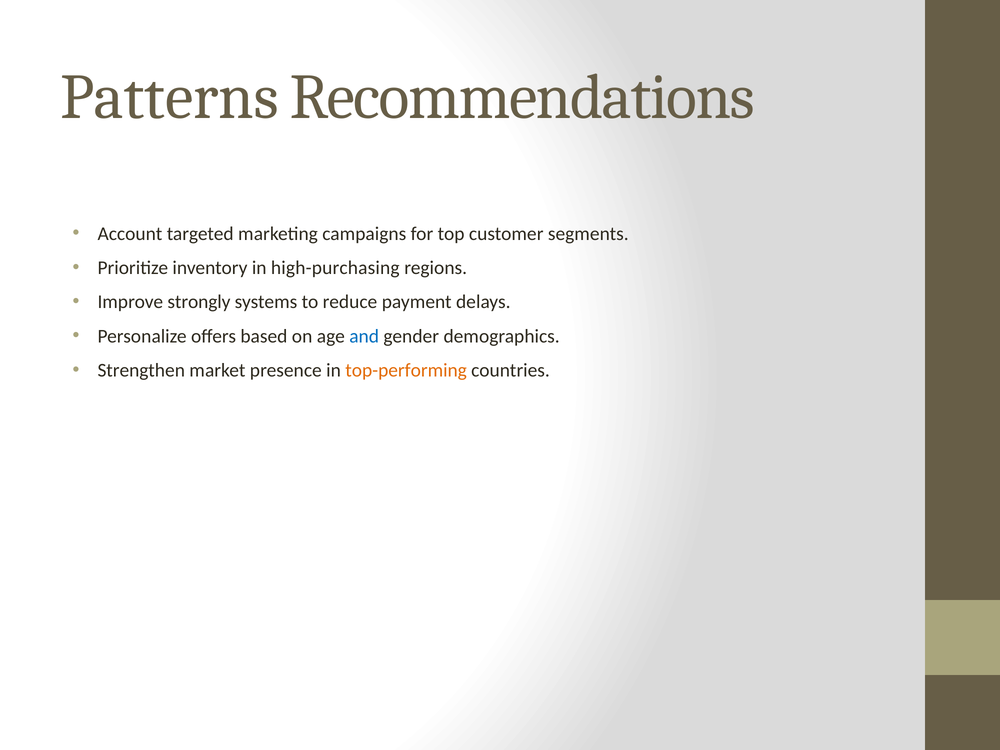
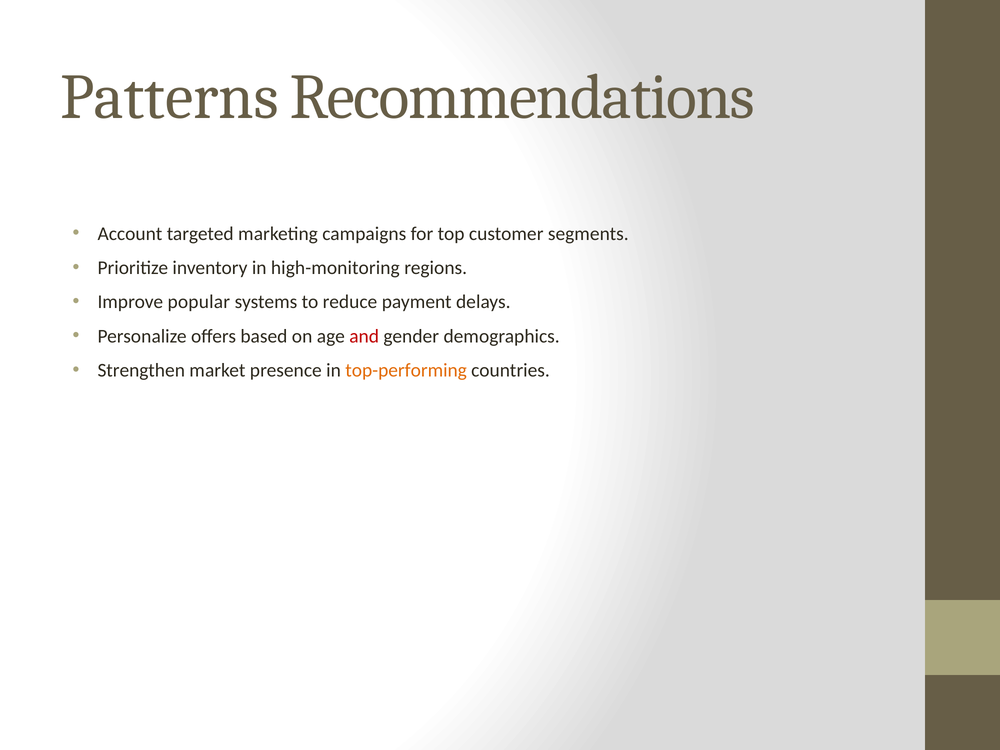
high-purchasing: high-purchasing -> high-monitoring (335, 268)
strongly: strongly -> popular (199, 302)
and colour: blue -> red (364, 336)
